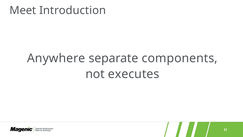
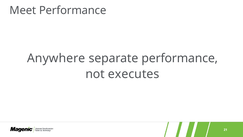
Meet Introduction: Introduction -> Performance (73, 10)
separate components: components -> performance (180, 58)
